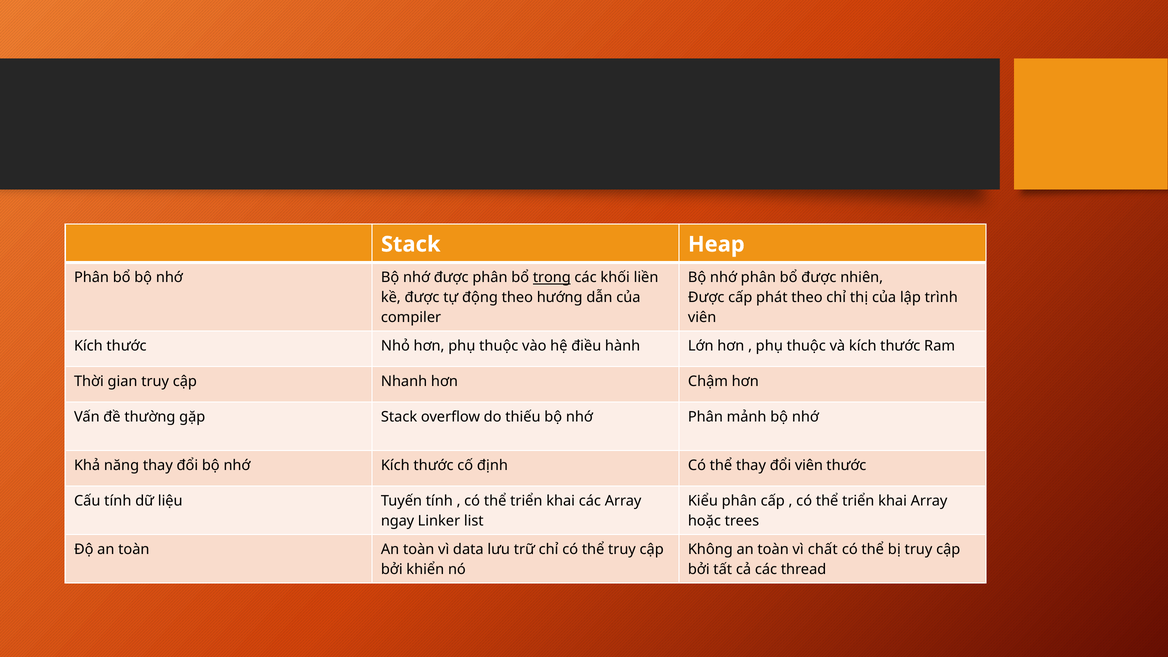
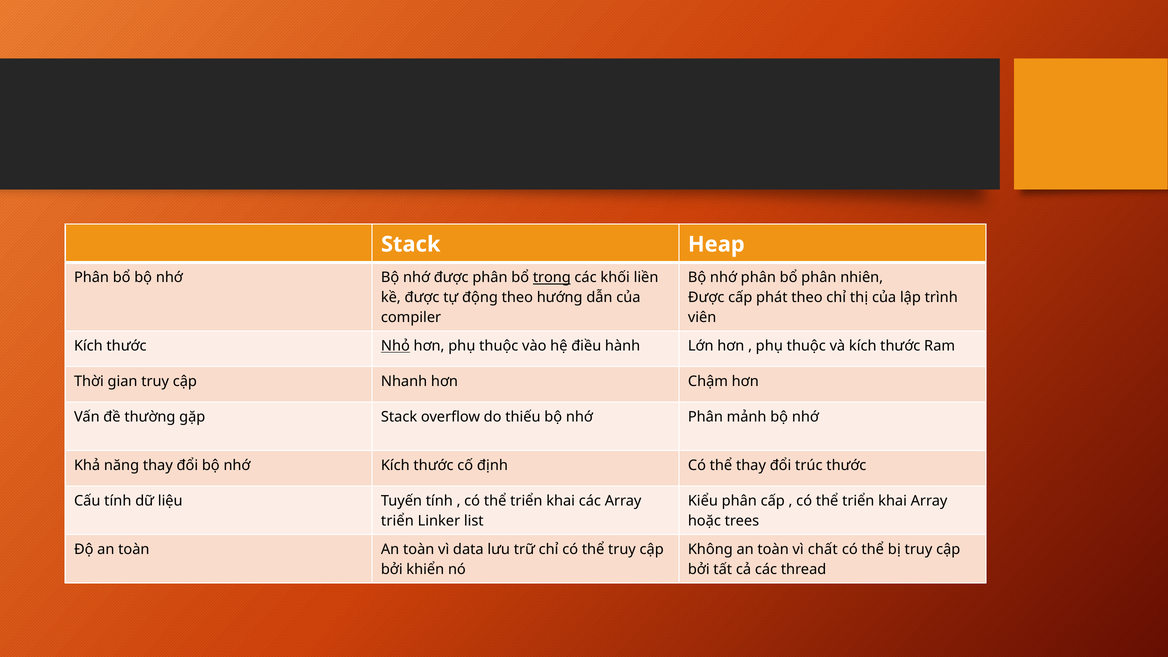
bổ được: được -> phân (819, 278)
Nhỏ underline: none -> present (395, 346)
đổi viên: viên -> trúc (809, 466)
ngay: ngay -> triển (397, 521)
